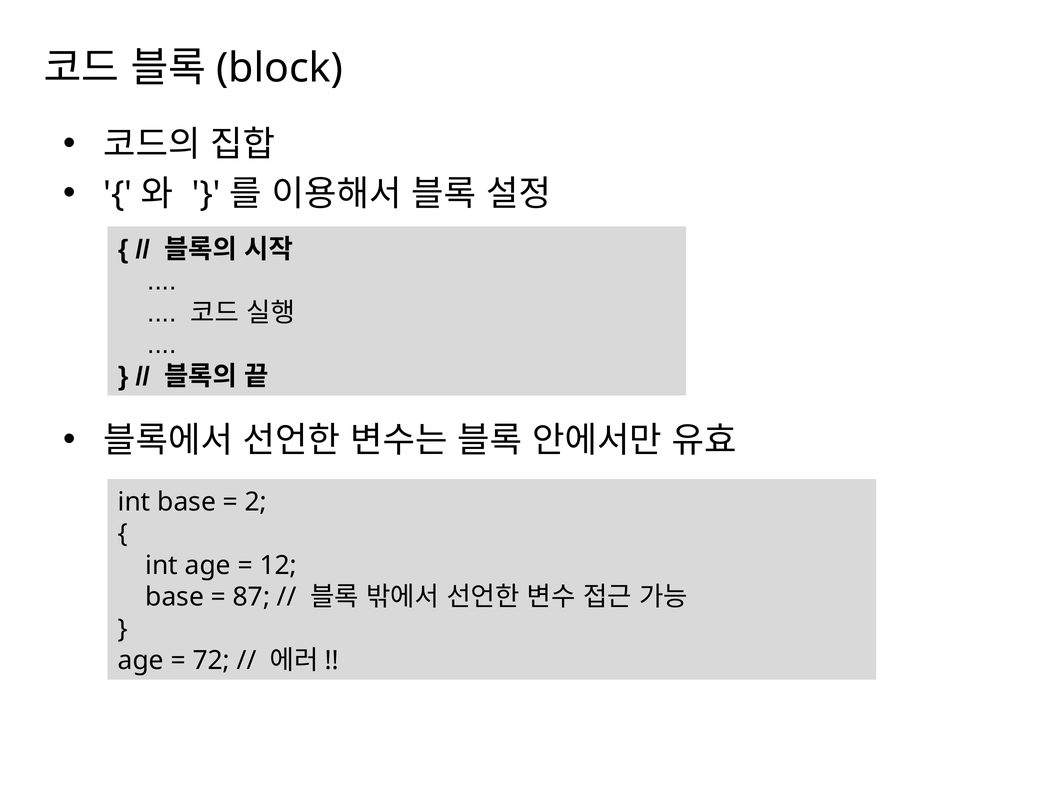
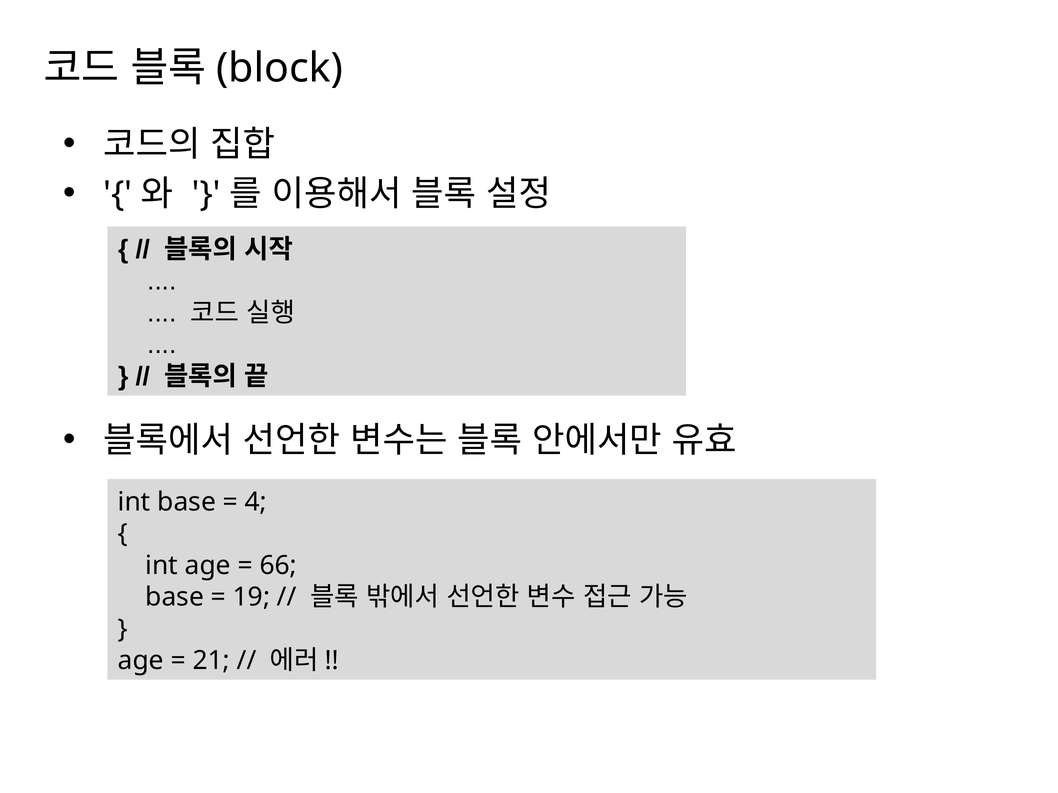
2: 2 -> 4 (256, 502)
12: 12 -> 66 (278, 566)
87: 87 -> 19 (251, 597)
72: 72 -> 21 (211, 661)
